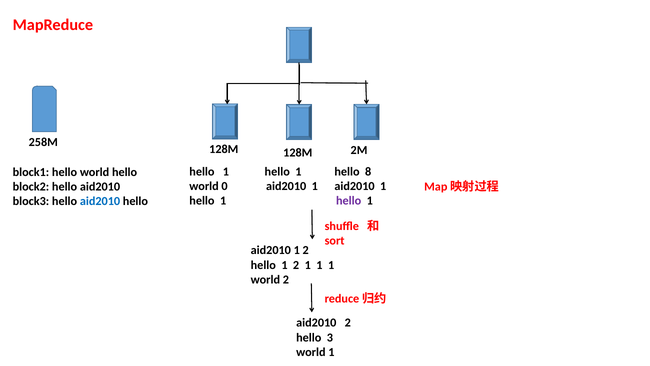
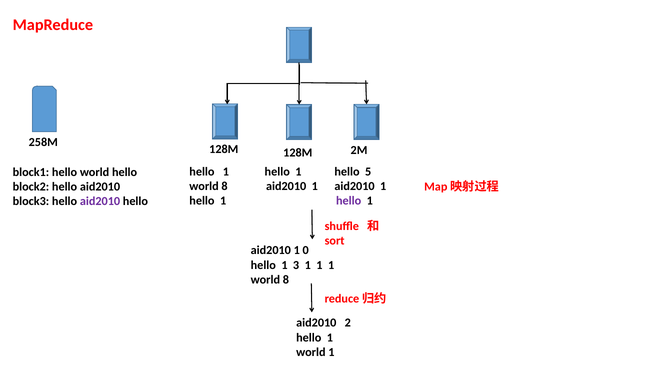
8: 8 -> 5 (368, 171)
0: 0 -> 8 (225, 186)
aid2010 colour: blue -> purple (100, 201)
aid2010 1 2: 2 -> 0 (306, 250)
hello 1 2: 2 -> 3 (296, 265)
2: 2 -> 8 (286, 279)
3: 3 -> 1 (330, 337)
